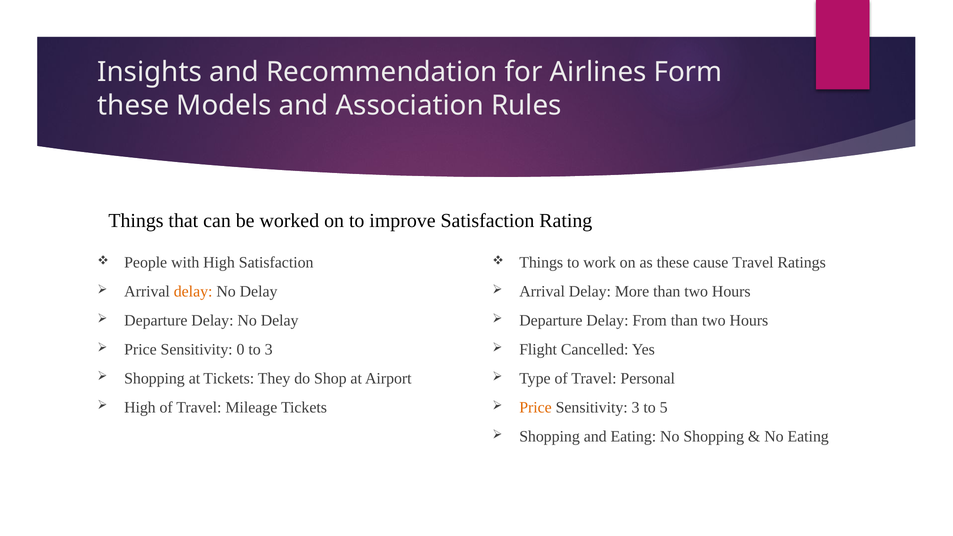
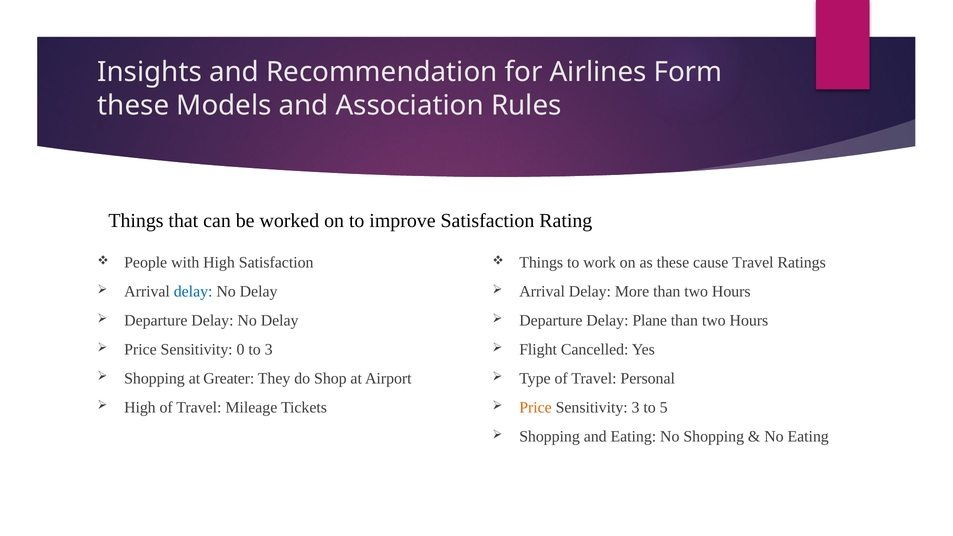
delay colour: orange -> blue (193, 292)
From: From -> Plane (650, 321)
at Tickets: Tickets -> Greater (229, 379)
